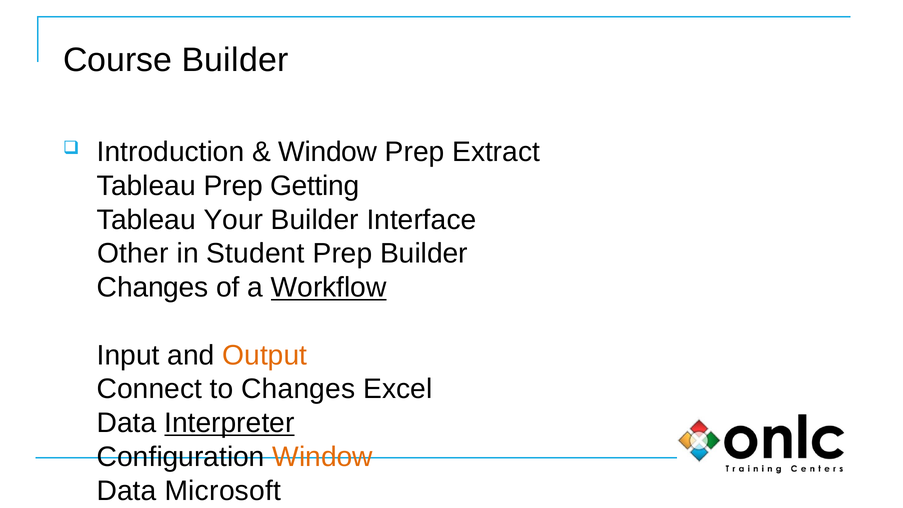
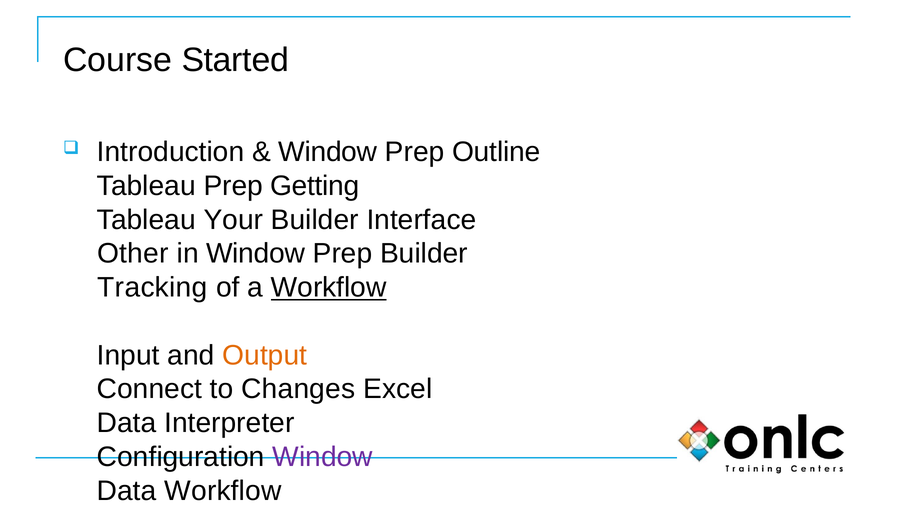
Course Builder: Builder -> Started (235, 60)
Prep Extract: Extract -> Outline (496, 152)
in Student: Student -> Window (256, 254)
Changes: Changes -> Tracking (152, 287)
Interpreter underline: present -> none (229, 423)
Window colour: orange -> purple (323, 457)
Data Microsoft: Microsoft -> Workflow (223, 491)
